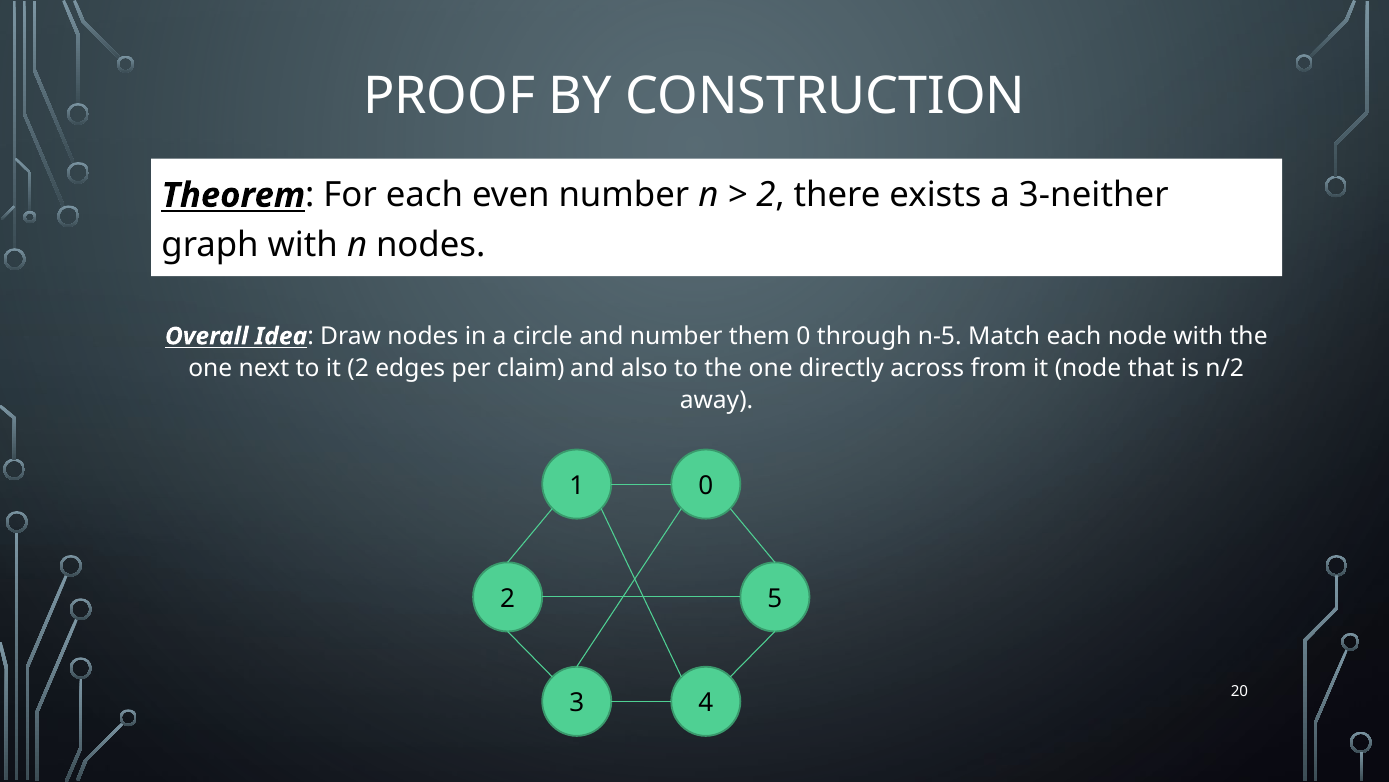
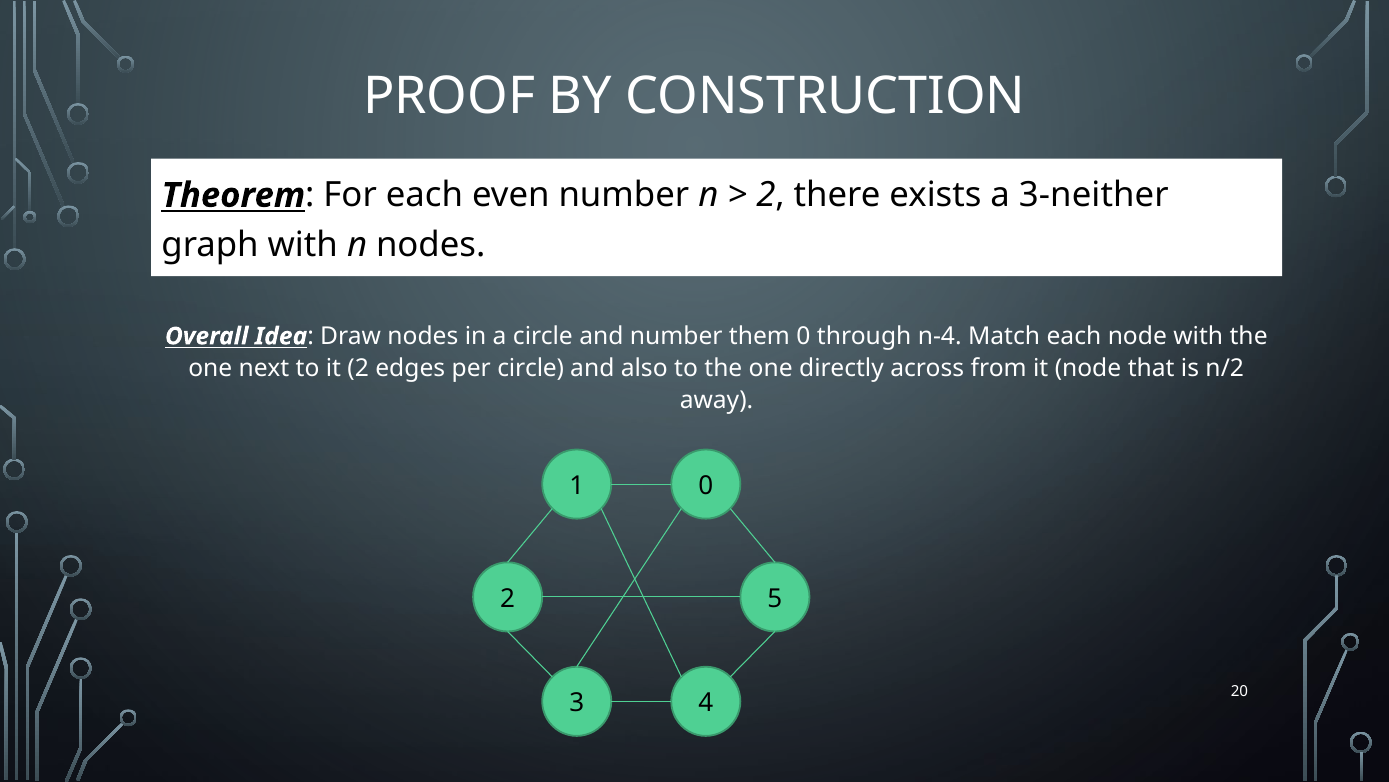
n-5: n-5 -> n-4 (940, 336)
per claim: claim -> circle (531, 368)
